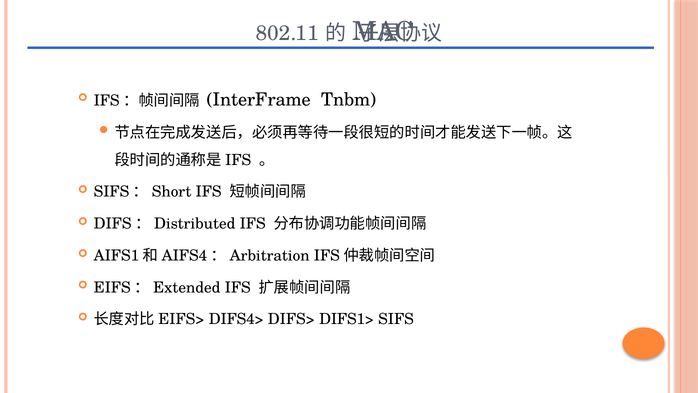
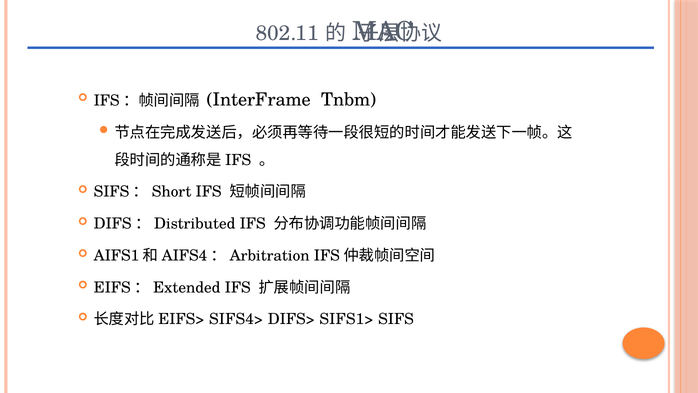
DIFS4>: DIFS4> -> SIFS4> (236, 319)
DIFS1>: DIFS1> -> SIFS1> (346, 319)
